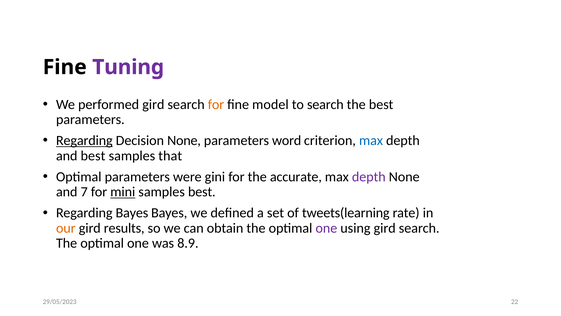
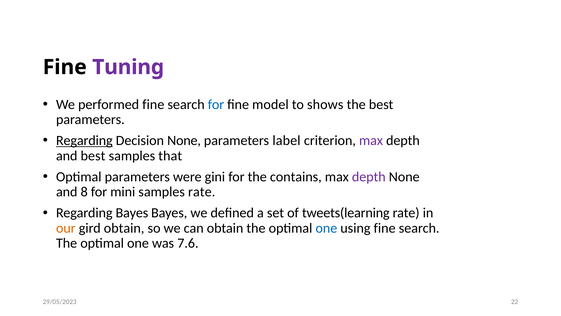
performed gird: gird -> fine (153, 104)
for colour: orange -> blue (216, 104)
to search: search -> shows (325, 104)
word: word -> label (286, 140)
max colour: blue -> purple (371, 140)
accurate: accurate -> contains (296, 177)
7: 7 -> 8 (84, 192)
mini underline: present -> none (123, 192)
samples best: best -> rate (202, 192)
gird results: results -> obtain (124, 228)
one colour: purple -> blue (326, 228)
using gird: gird -> fine (385, 228)
8.9: 8.9 -> 7.6 (188, 243)
